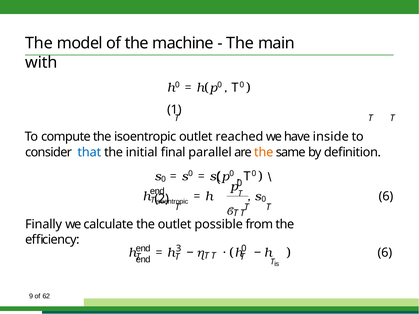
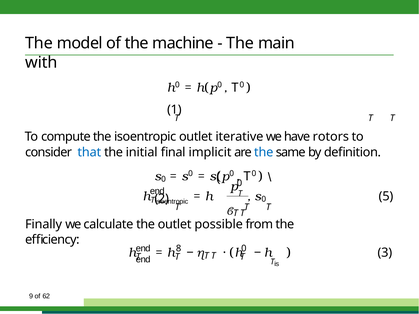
reached: reached -> iterative (239, 137)
inside: inside -> rotors (331, 137)
parallel: parallel -> implicit (210, 153)
the colour: orange -> blue (264, 153)
0 6: 6 -> 5 (386, 197)
3: 3 -> 8 (179, 249)
6: 6 -> 3 (385, 253)
